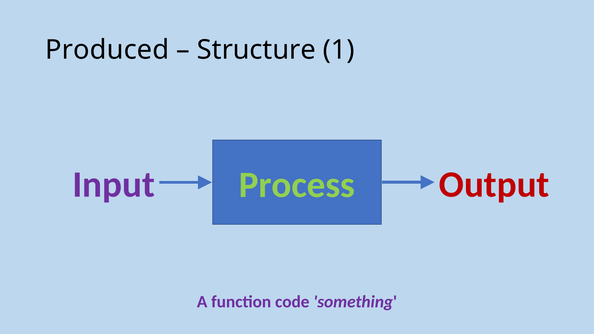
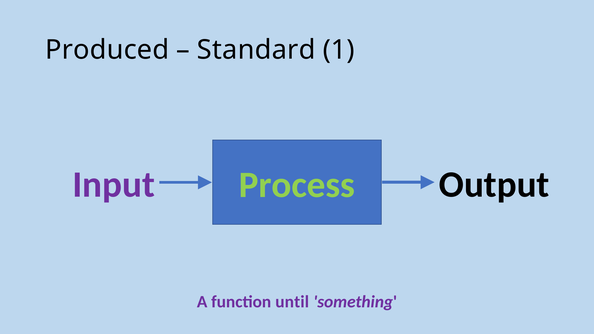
Structure: Structure -> Standard (256, 50)
Output colour: red -> black (494, 185)
code: code -> until (292, 302)
